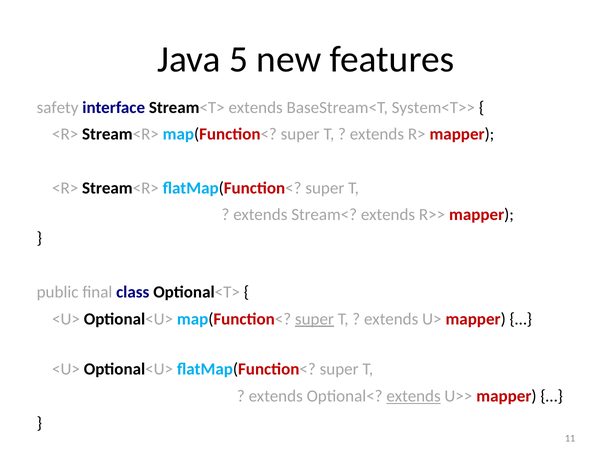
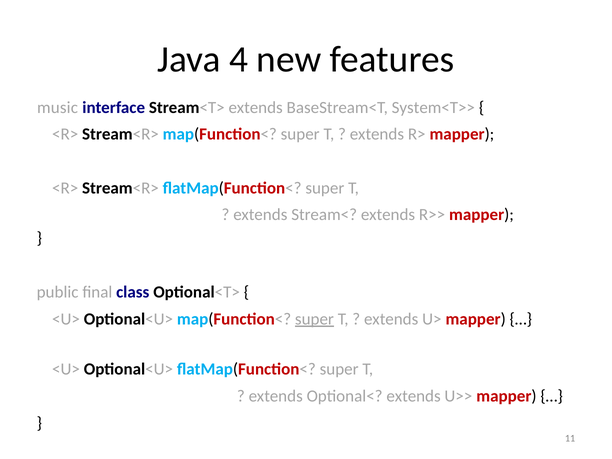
5: 5 -> 4 (239, 59)
safety: safety -> music (58, 107)
extends underline: present -> none (414, 396)
